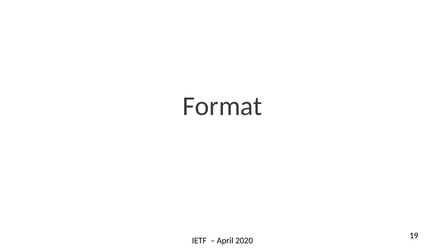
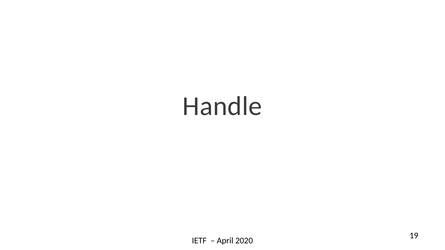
Format: Format -> Handle (222, 106)
